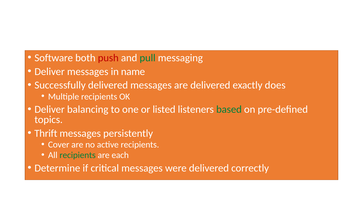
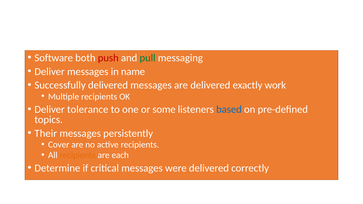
does: does -> work (275, 85)
balancing: balancing -> tolerance (88, 110)
listed: listed -> some (164, 110)
based colour: green -> blue (229, 110)
Thrift: Thrift -> Their (46, 134)
recipients colour: green -> orange (78, 155)
